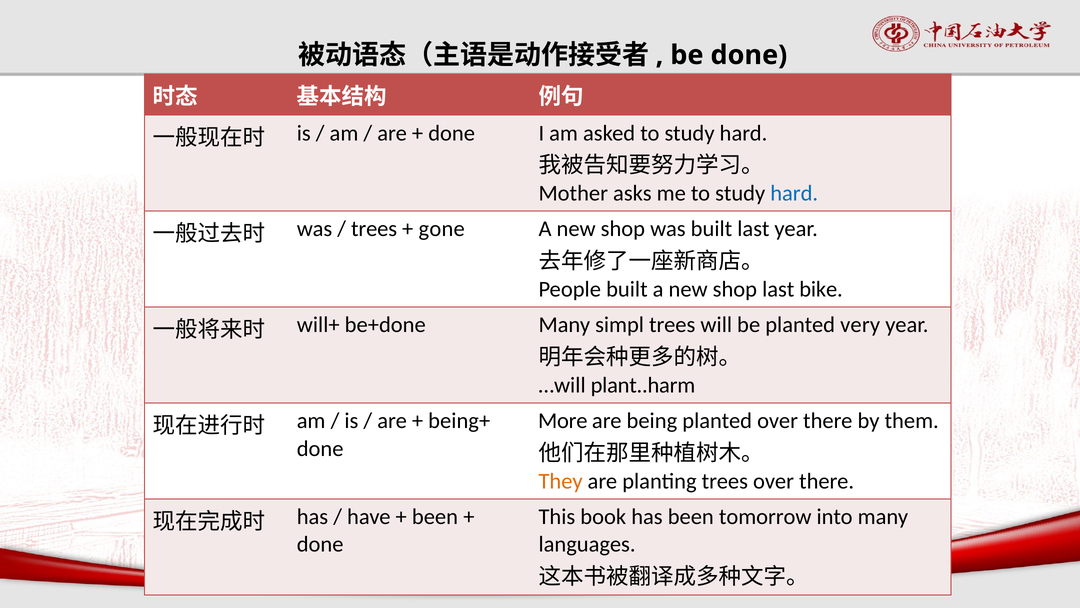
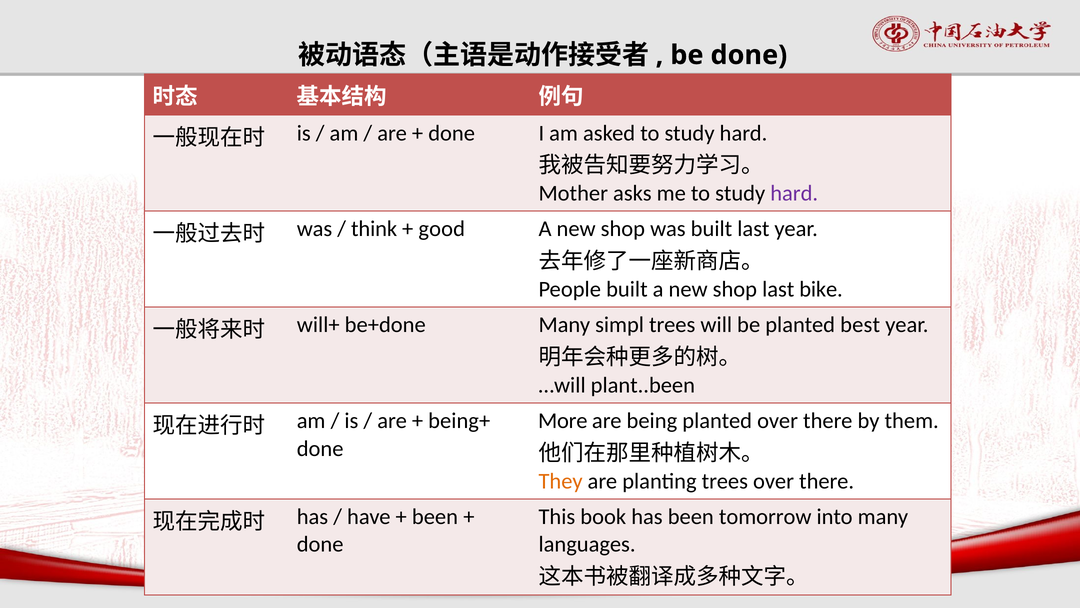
hard colour: blue -> purple (794, 193)
trees: trees -> think (374, 229)
gone: gone -> good (442, 229)
very: very -> best (860, 325)
plant..harm: plant..harm -> plant..been (643, 385)
